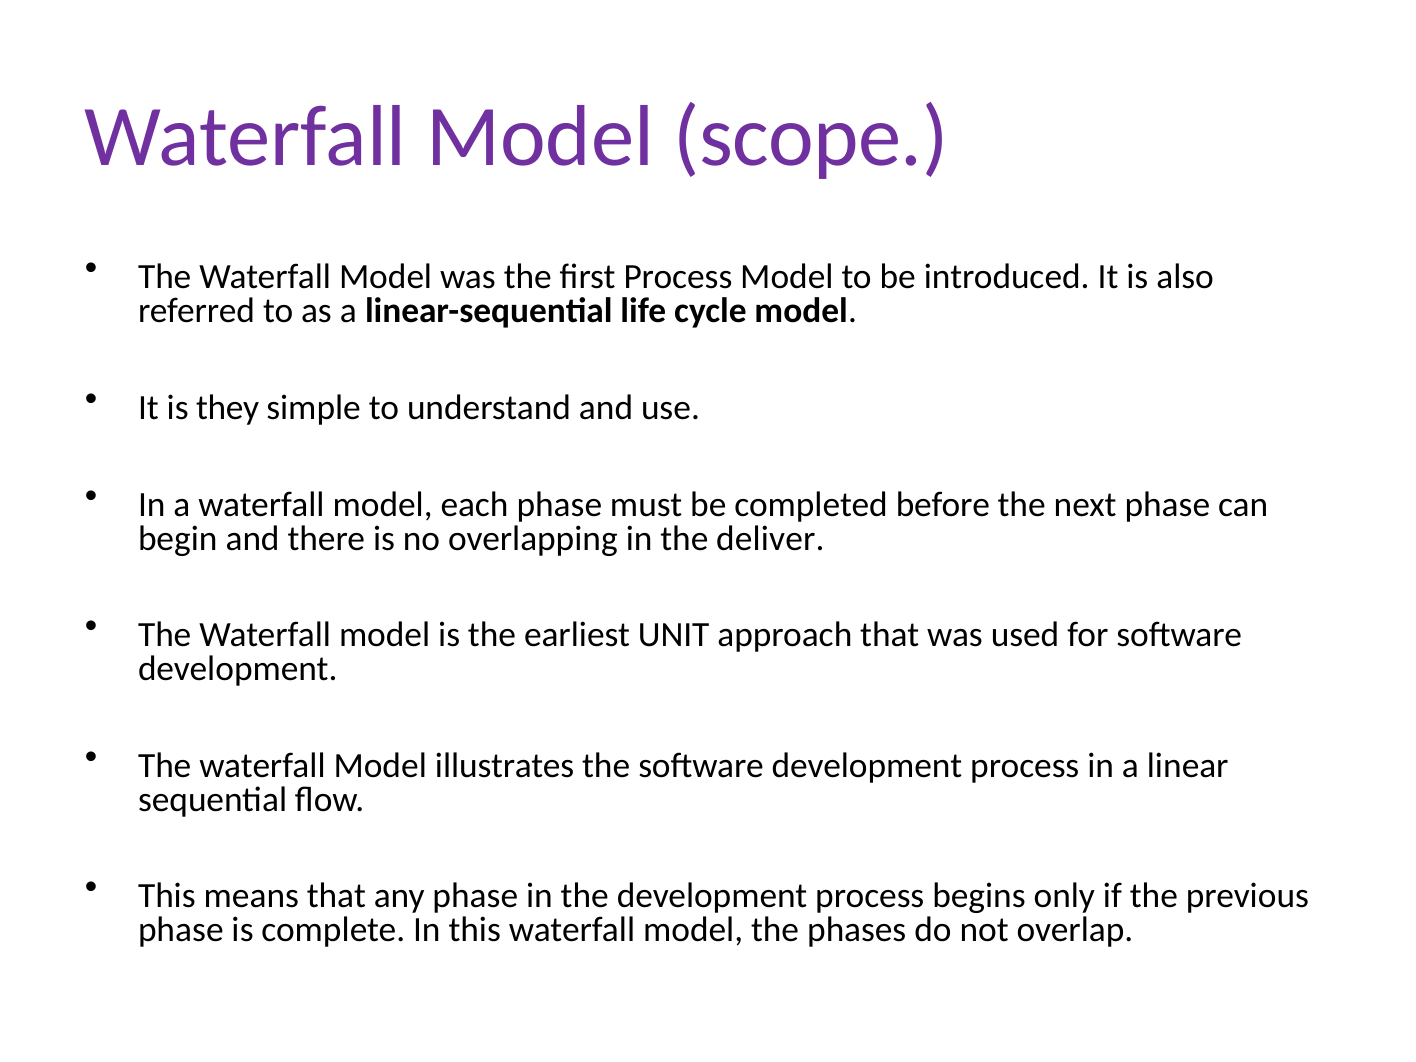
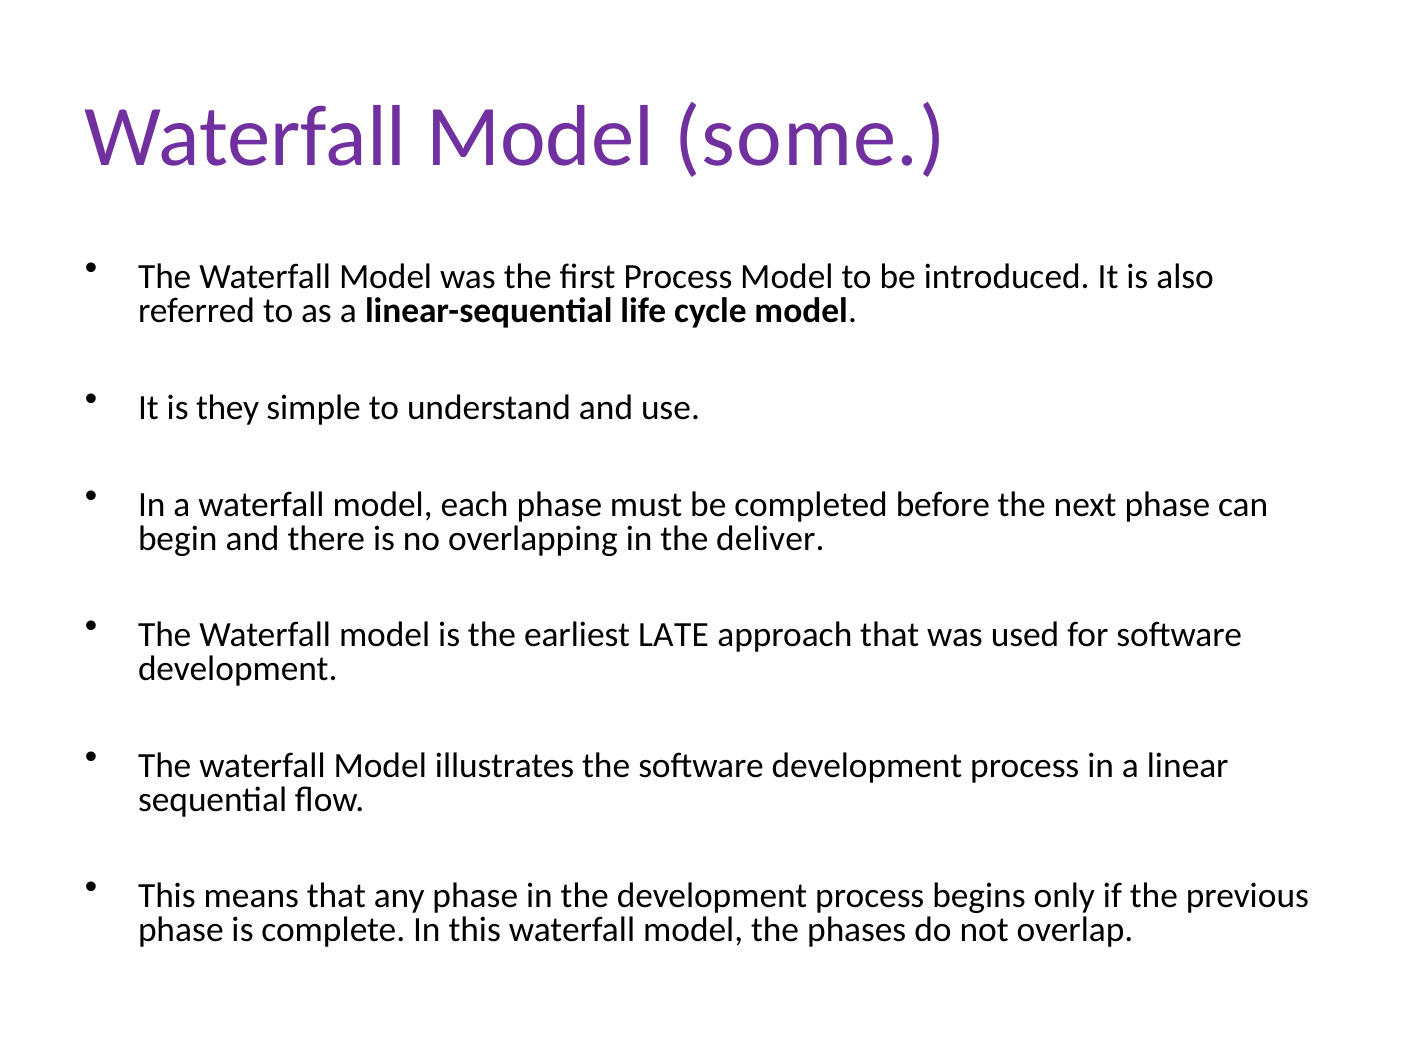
scope: scope -> some (810, 137)
UNIT: UNIT -> LATE (673, 635)
